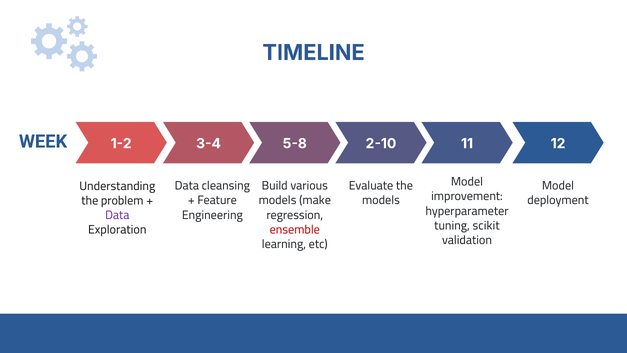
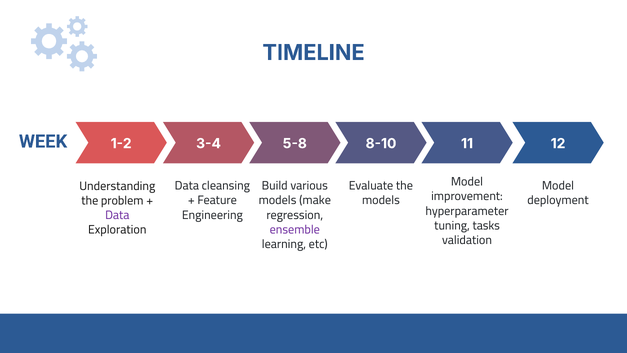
2-10: 2-10 -> 8-10 (381, 143)
scikit: scikit -> tasks (486, 226)
ensemble colour: red -> purple (295, 230)
